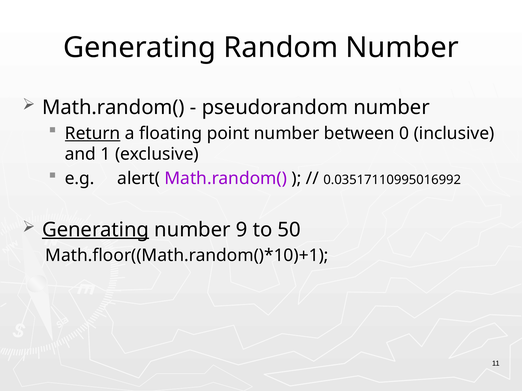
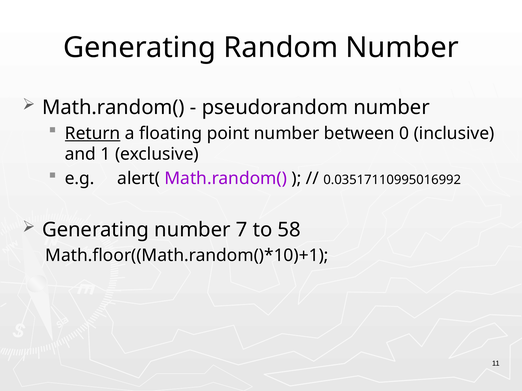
Generating underline: present -> none (96, 230)
9: 9 -> 7 (242, 230)
50: 50 -> 58 (289, 230)
